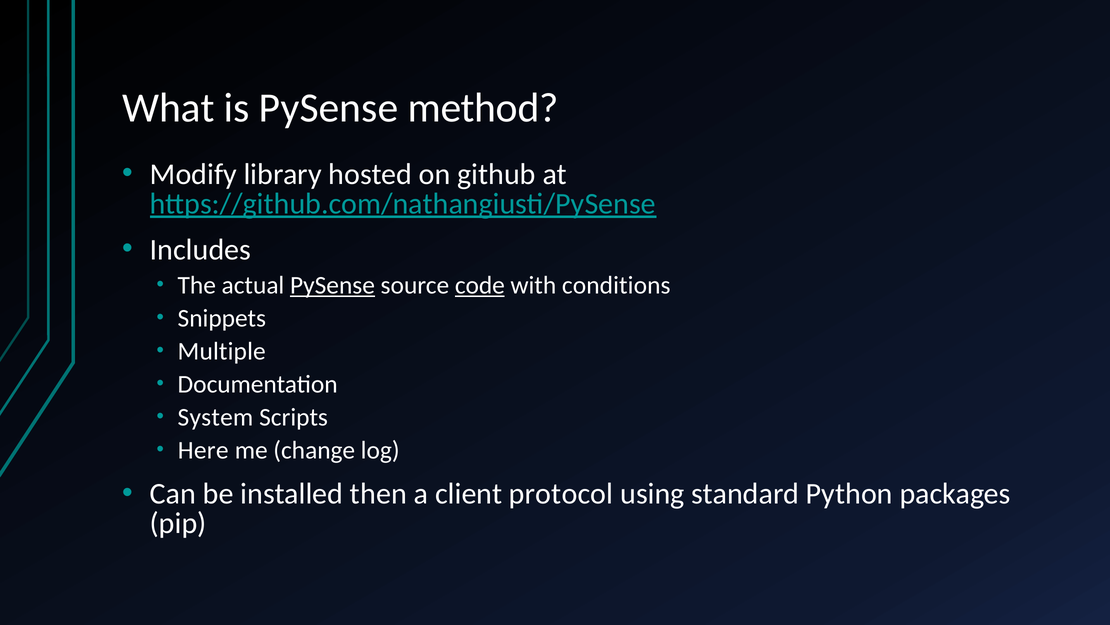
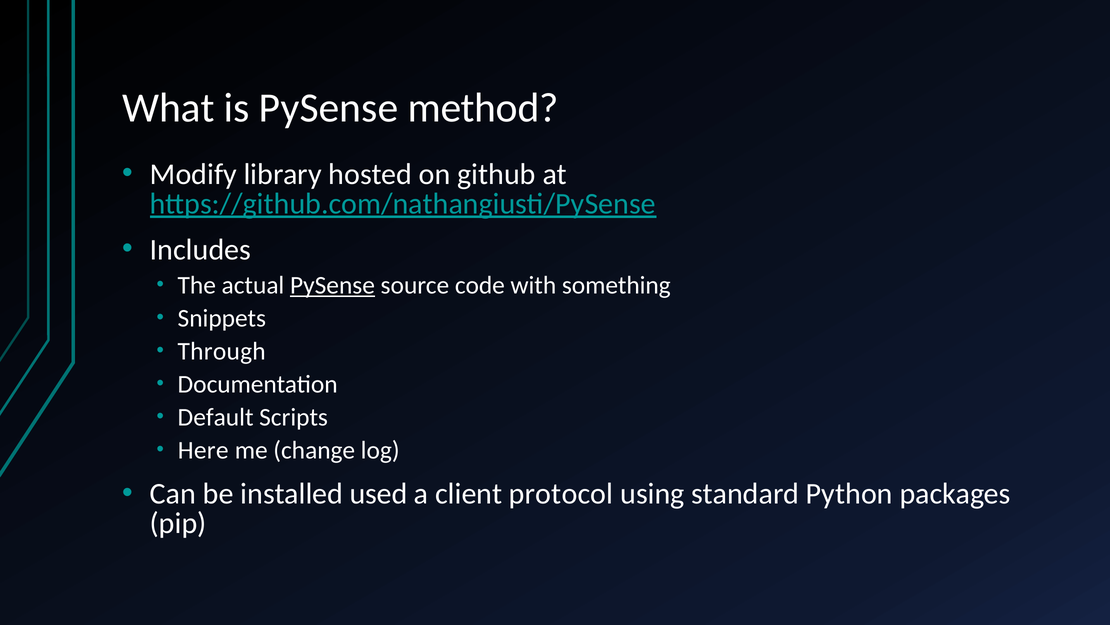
code underline: present -> none (480, 285)
conditions: conditions -> something (616, 285)
Multiple: Multiple -> Through (222, 351)
System: System -> Default (216, 417)
then: then -> used (379, 494)
